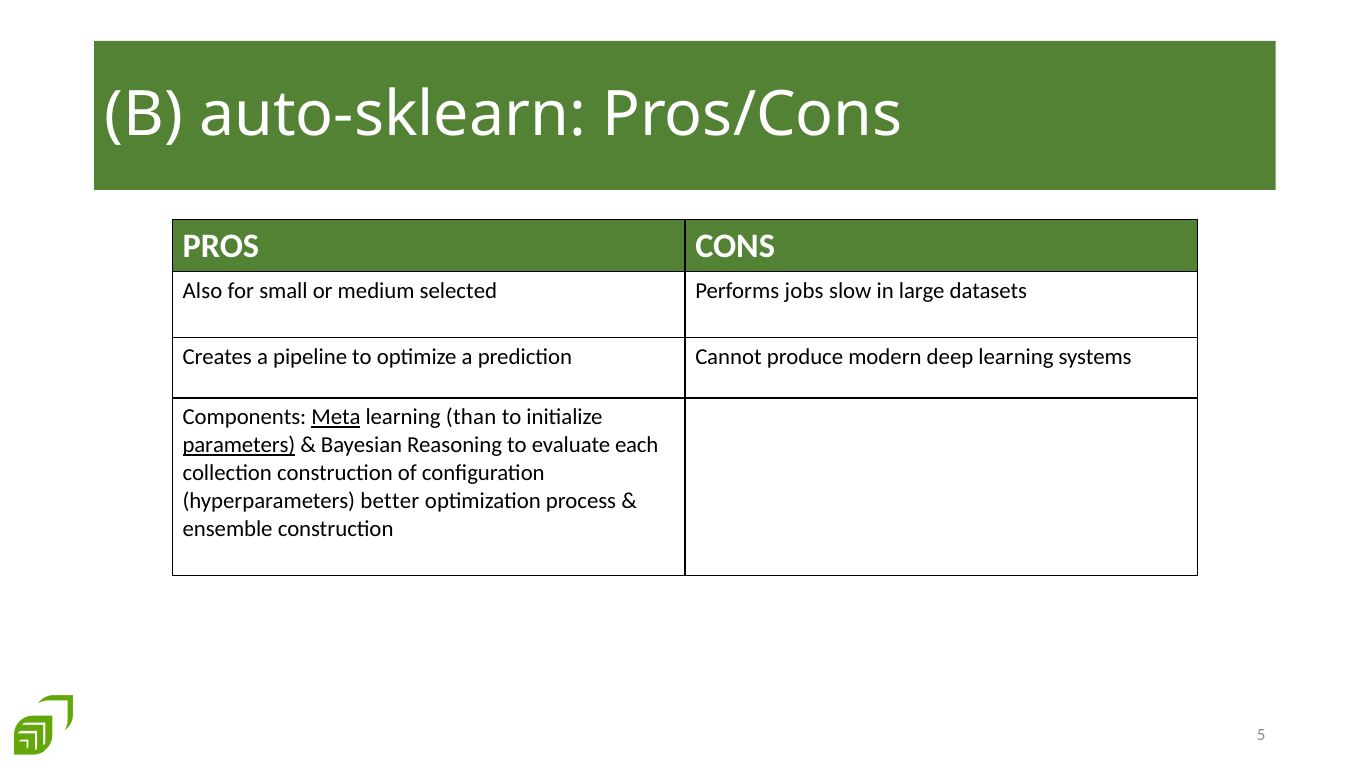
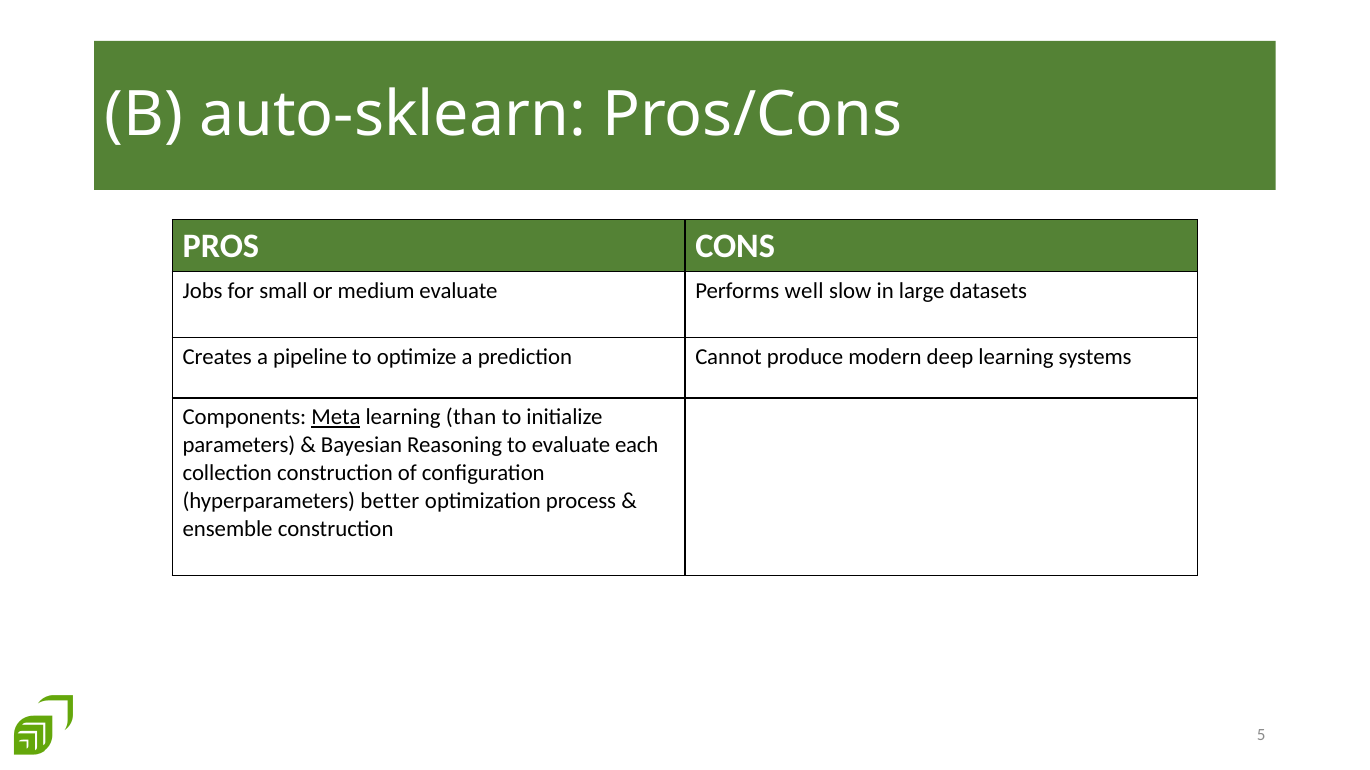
Also: Also -> Jobs (203, 291)
medium selected: selected -> evaluate (458, 291)
jobs: jobs -> well (804, 291)
parameters underline: present -> none (239, 445)
